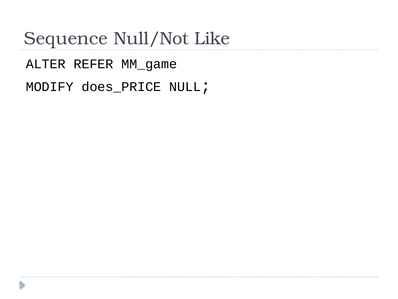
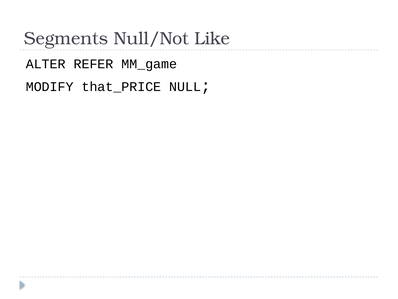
Sequence: Sequence -> Segments (66, 38)
does_PRICE: does_PRICE -> that_PRICE (121, 86)
